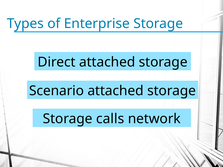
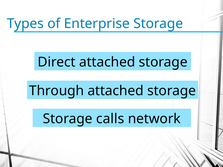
Scenario: Scenario -> Through (57, 91)
